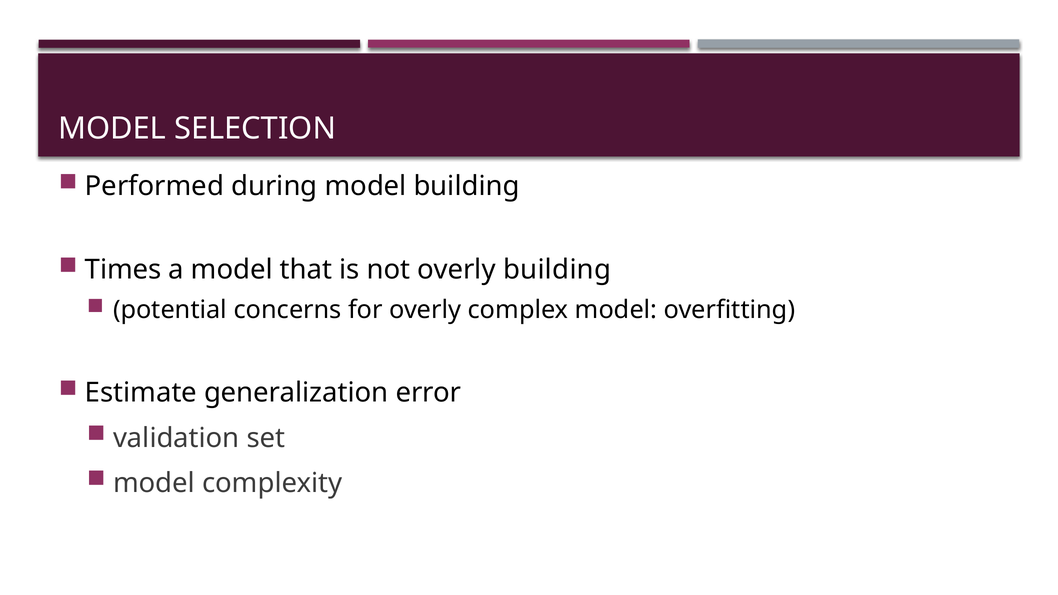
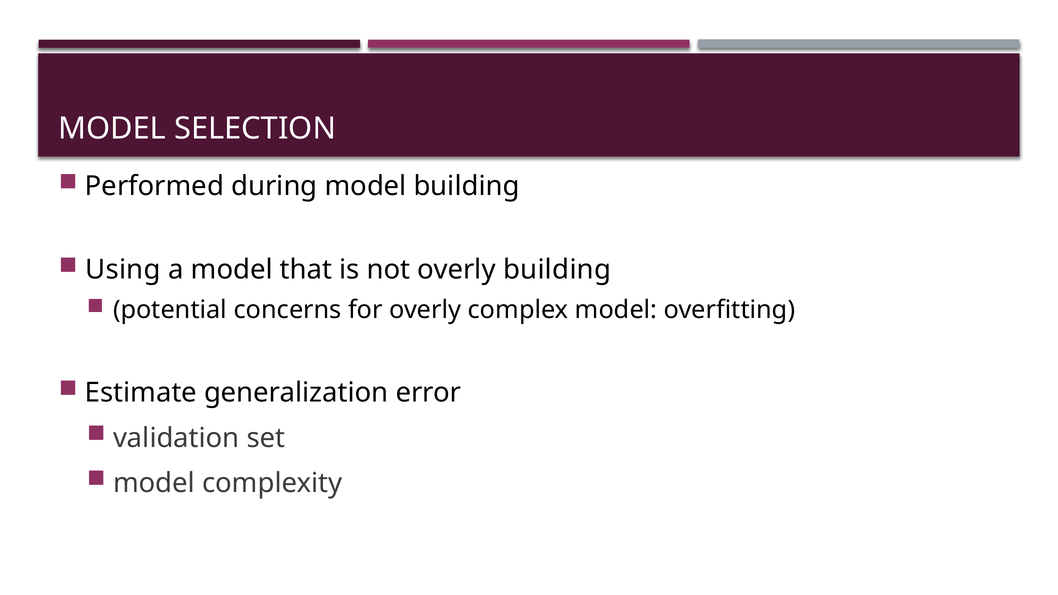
Times: Times -> Using (123, 270)
